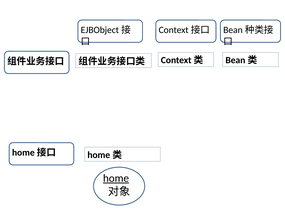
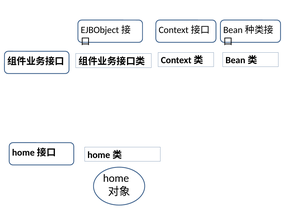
home underline: present -> none (116, 178)
